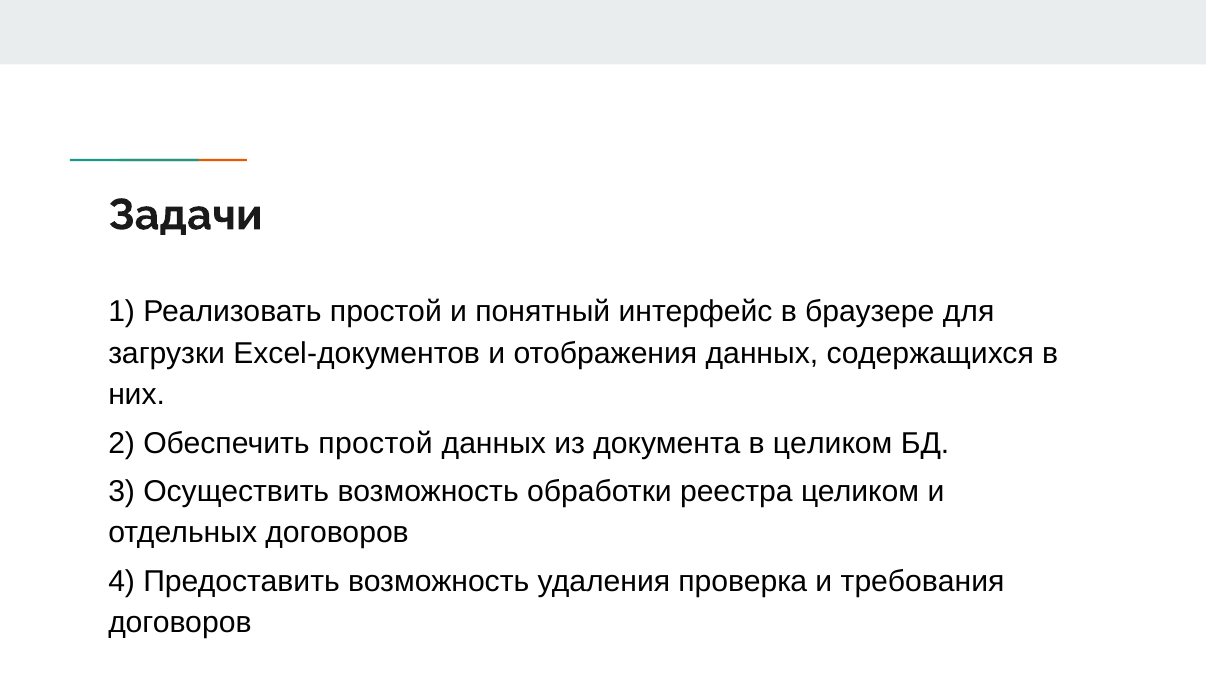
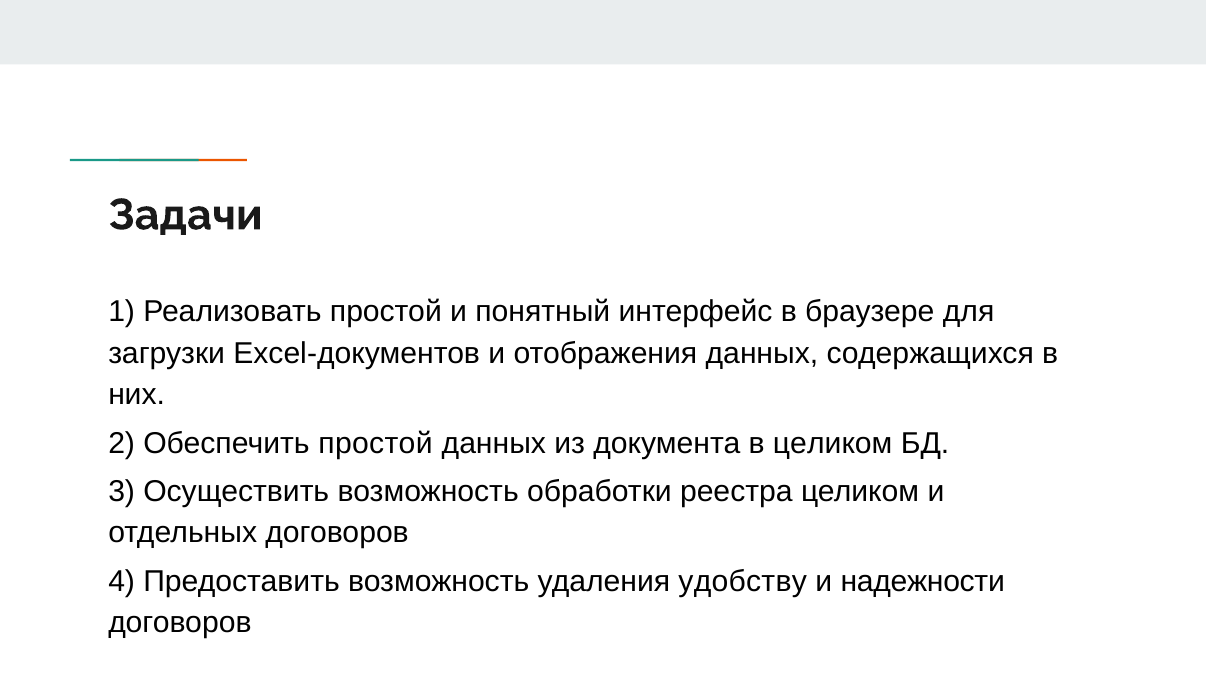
проверка: проверка -> удобству (743, 582)
требования: требования -> надежности (923, 582)
